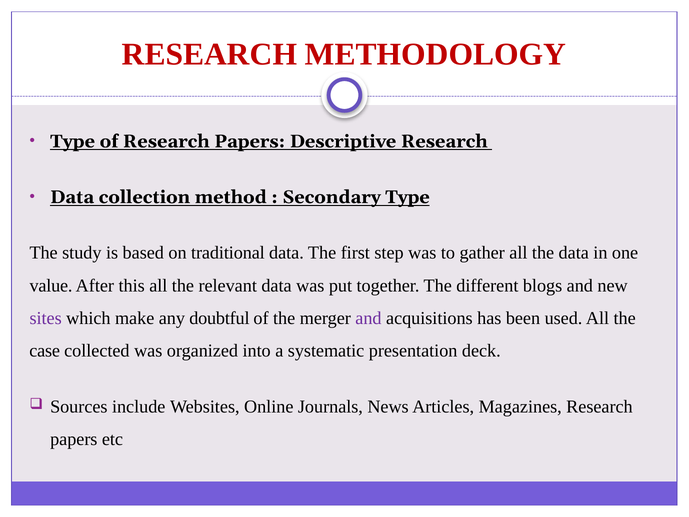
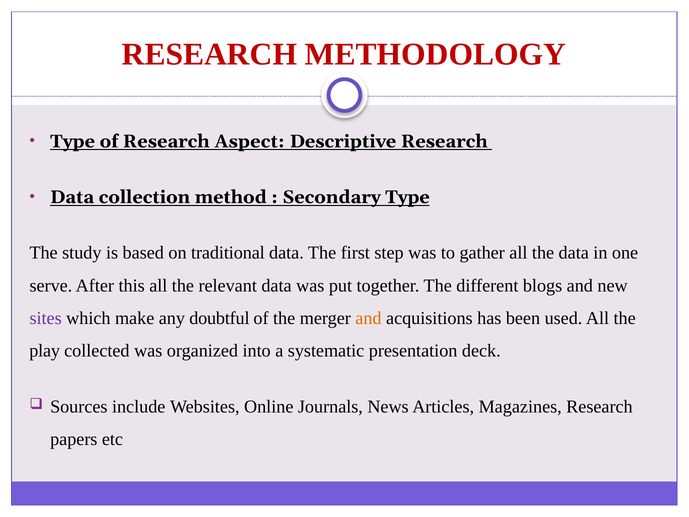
of Research Papers: Papers -> Aspect (250, 141)
value: value -> serve (51, 285)
and colour: purple -> orange (368, 318)
case: case -> play (45, 351)
